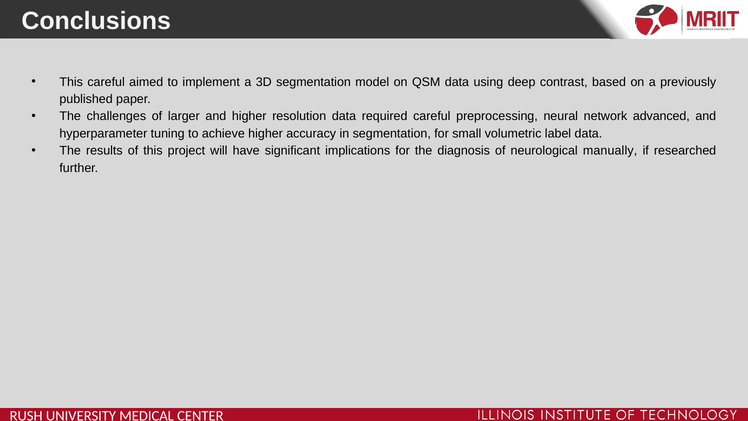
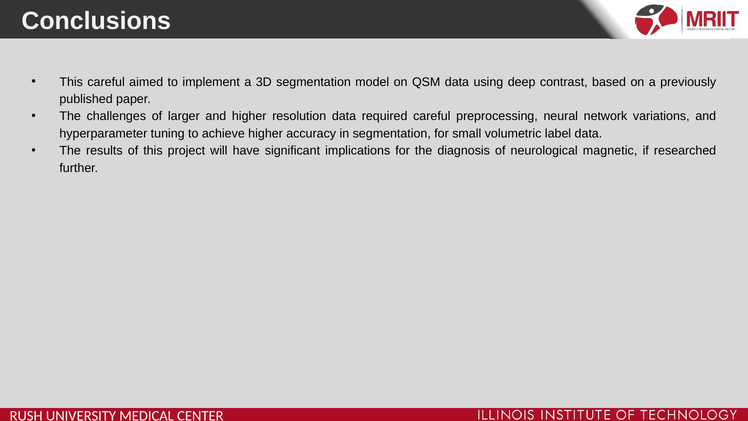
advanced: advanced -> variations (661, 116)
manually: manually -> magnetic (610, 151)
